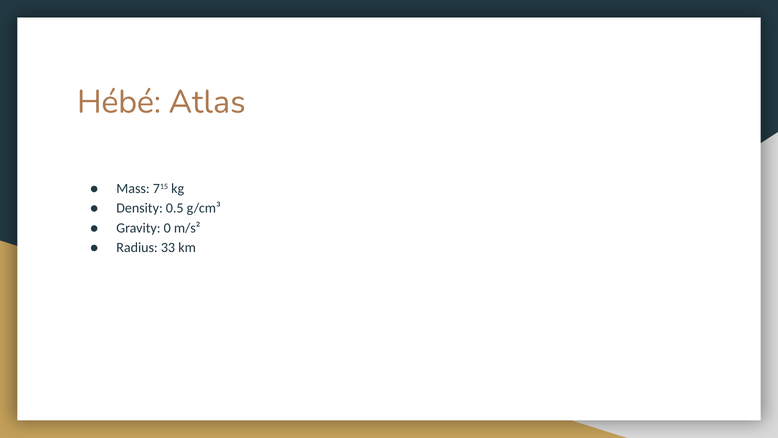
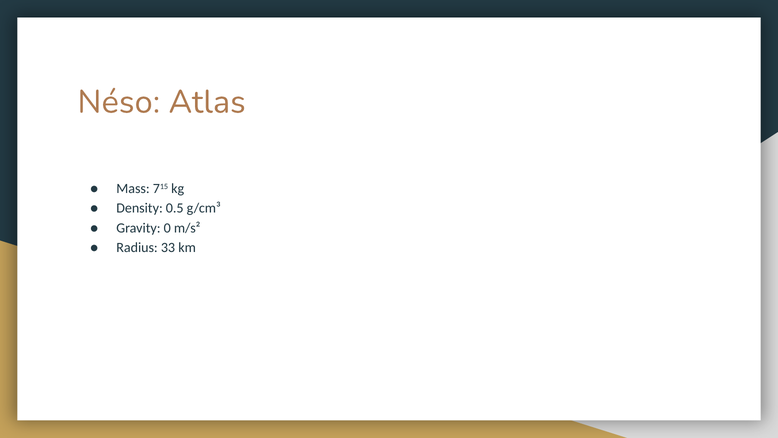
Hébé: Hébé -> Néso (119, 102)
